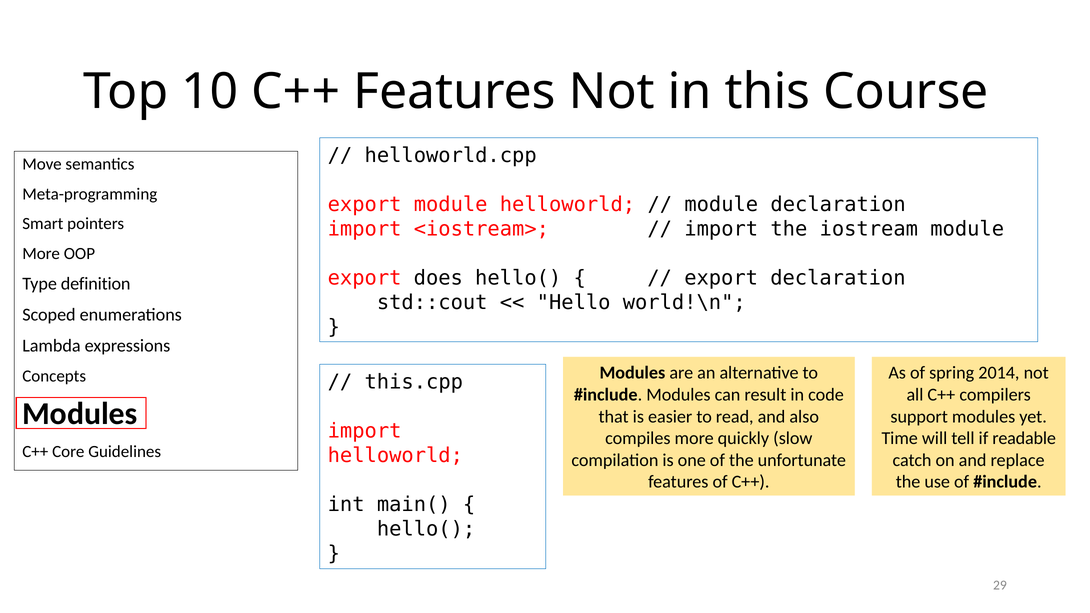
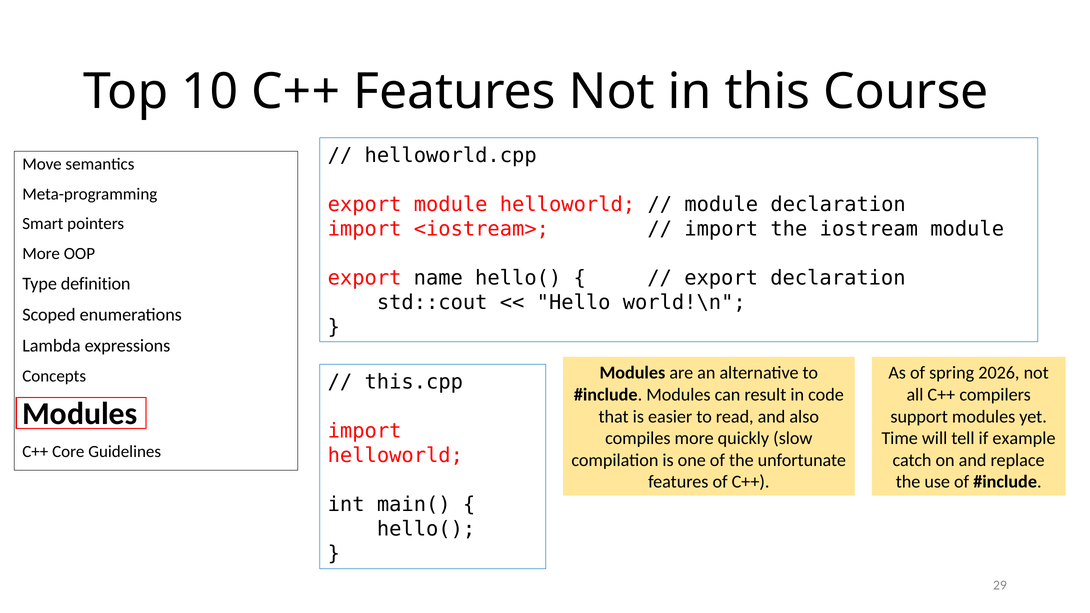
does: does -> name (438, 278)
2014: 2014 -> 2026 (999, 373)
readable: readable -> example (1024, 438)
